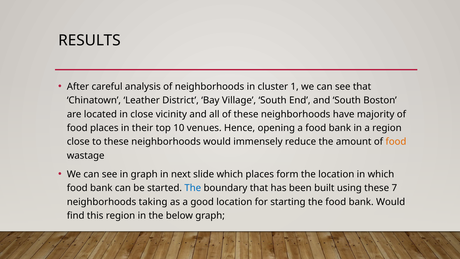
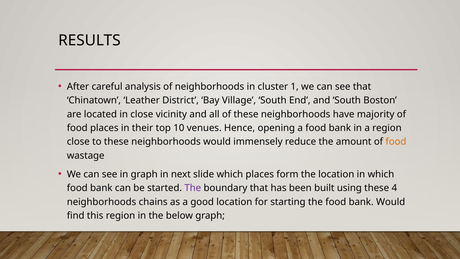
The colour: blue -> purple (193, 188)
7: 7 -> 4 (394, 188)
taking: taking -> chains (153, 202)
